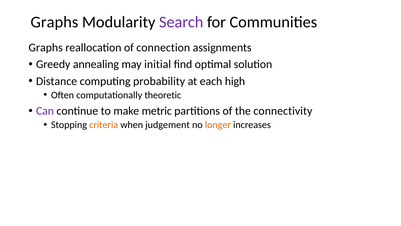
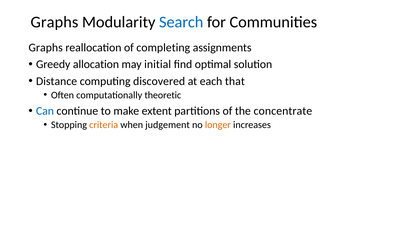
Search colour: purple -> blue (181, 22)
connection: connection -> completing (163, 47)
annealing: annealing -> allocation (96, 64)
probability: probability -> discovered (159, 81)
high: high -> that (235, 81)
Can colour: purple -> blue (45, 111)
metric: metric -> extent (157, 111)
connectivity: connectivity -> concentrate (283, 111)
